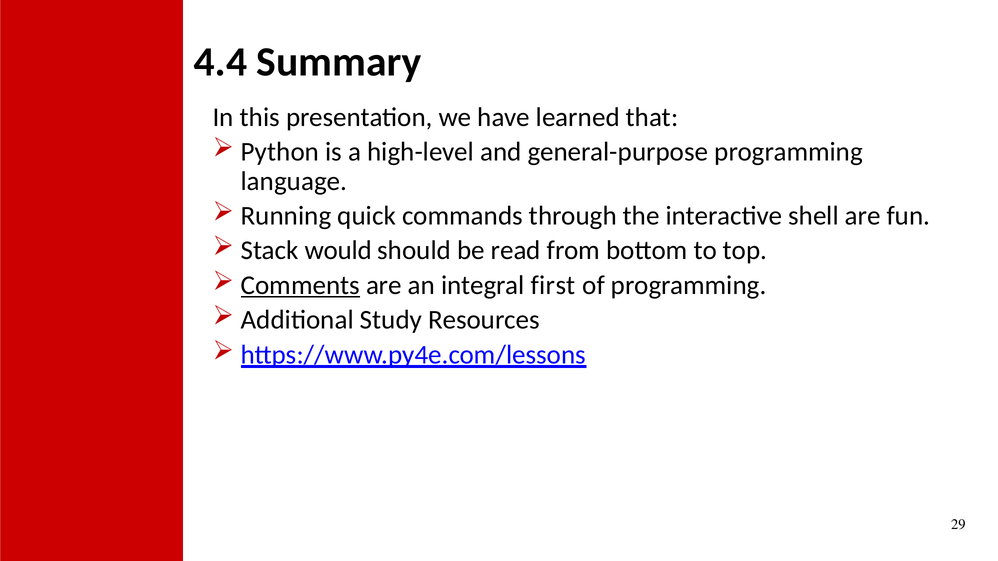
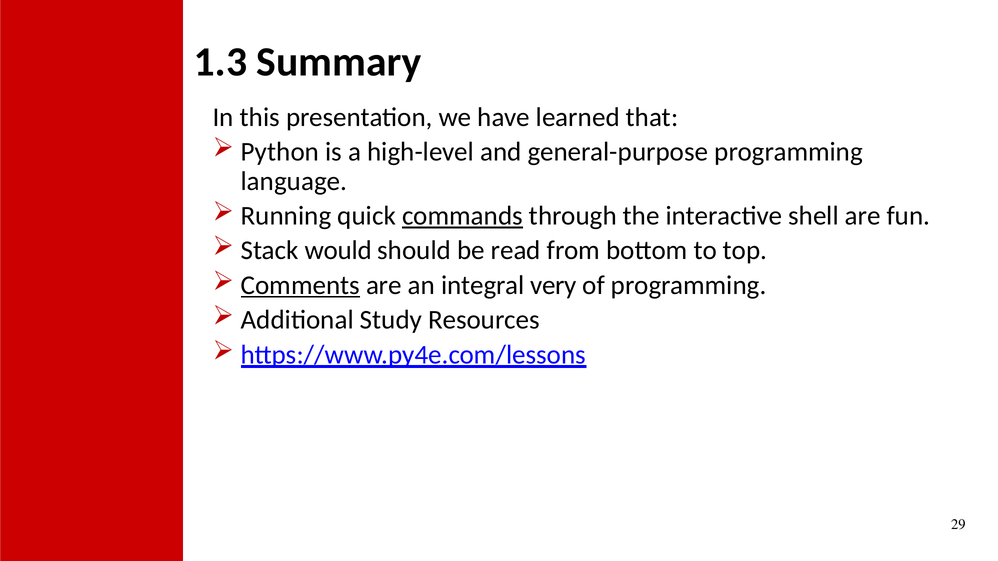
4.4: 4.4 -> 1.3 (221, 62)
commands underline: none -> present (462, 216)
first: first -> very (553, 285)
